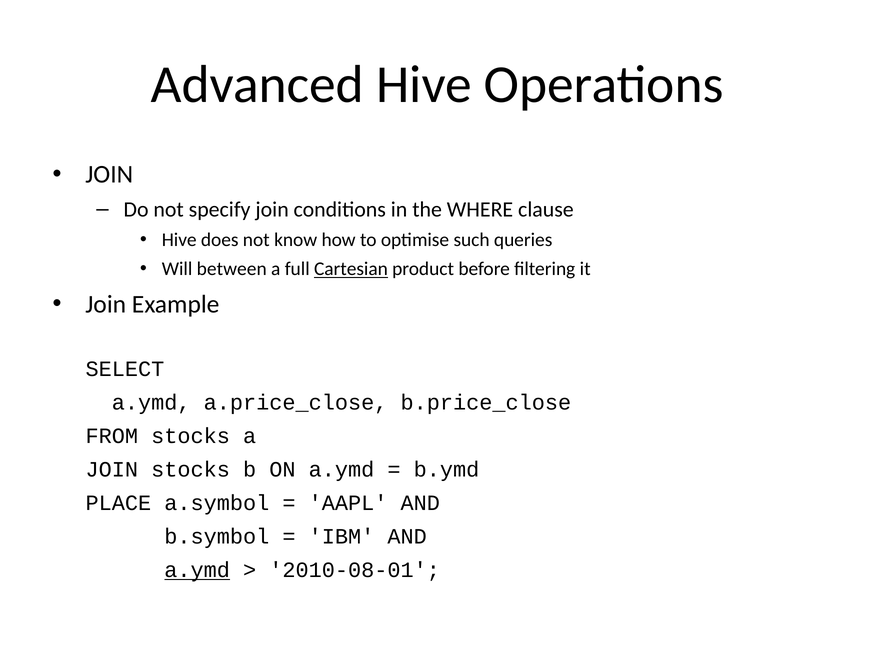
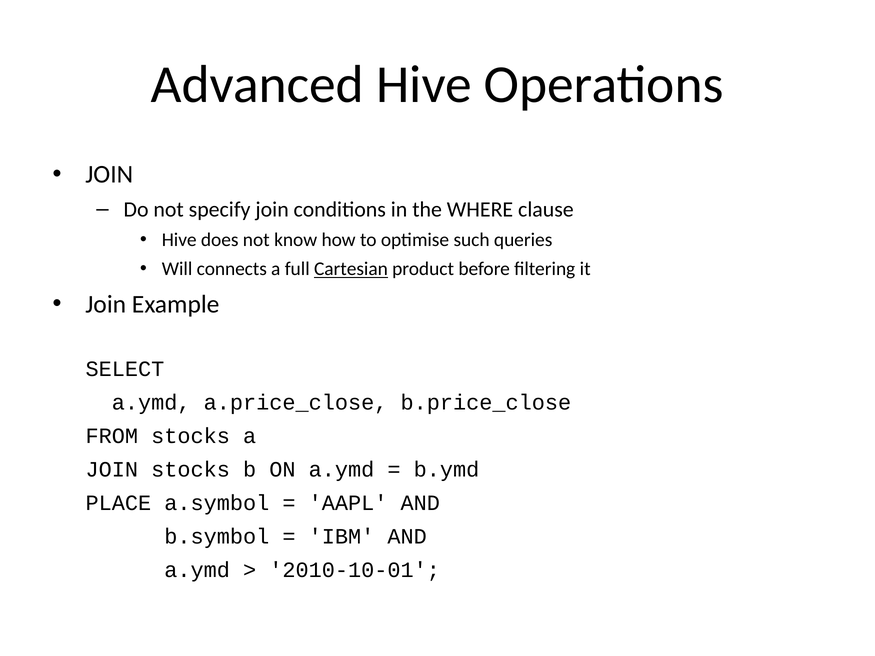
between: between -> connects (232, 269)
a.ymd underline: present -> none (197, 570)
2010-08-01: 2010-08-01 -> 2010-10-01 (355, 570)
